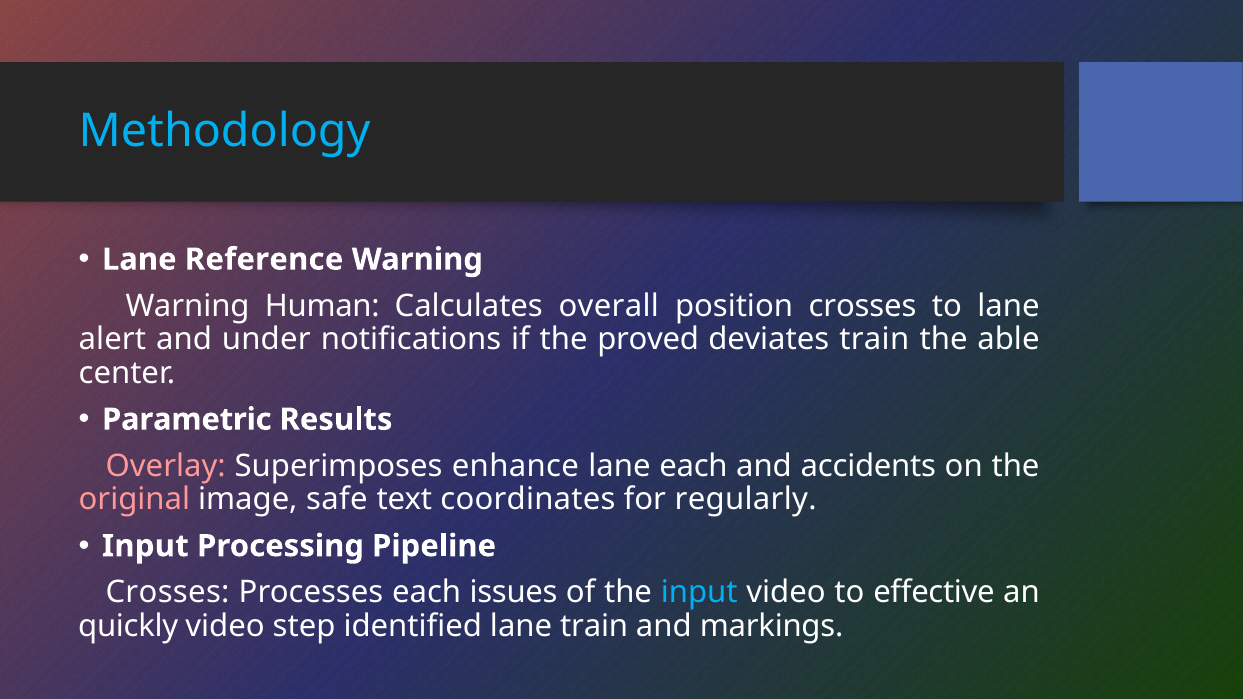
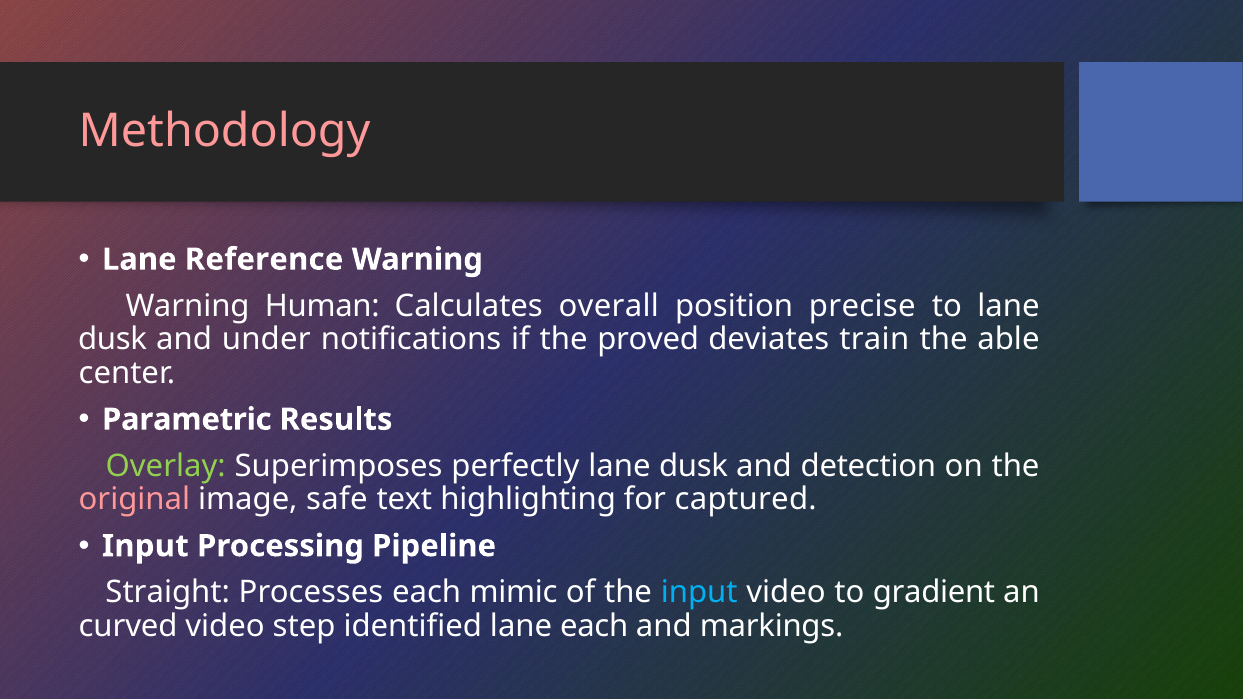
Methodology colour: light blue -> pink (225, 132)
position crosses: crosses -> precise (862, 306)
alert: alert -> dusk (113, 340)
Overlay colour: pink -> light green (166, 466)
enhance: enhance -> perfectly (515, 466)
each: each -> dusk (694, 466)
accidents: accidents -> detection (868, 466)
coordinates: coordinates -> highlighting (528, 500)
regularly: regularly -> captured (746, 500)
Crosses: Crosses -> Straight (168, 593)
issues: issues -> mimic (514, 593)
effective: effective -> gradient (934, 593)
quickly: quickly -> curved (128, 626)
lane train: train -> each (594, 626)
